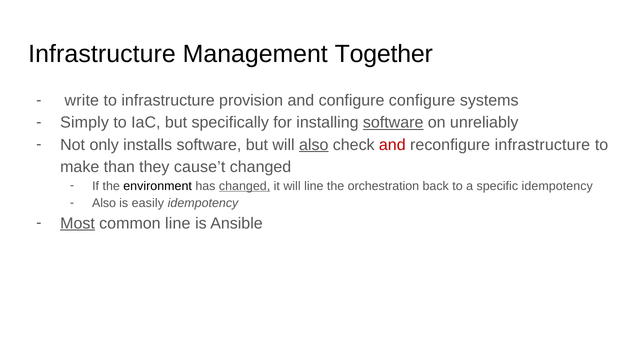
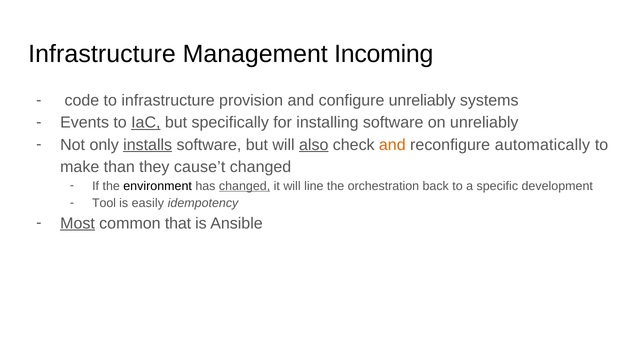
Together: Together -> Incoming (384, 54)
write: write -> code (82, 101)
configure configure: configure -> unreliably (422, 101)
Simply: Simply -> Events (85, 123)
IaC underline: none -> present (146, 123)
software underline: present -> none (393, 123)
installs underline: none -> present (148, 145)
and colour: red -> orange (392, 145)
reconfigure infrastructure: infrastructure -> automatically (542, 145)
specific idempotency: idempotency -> development (557, 186)
Also: Also -> Tool (104, 203)
common line: line -> that (178, 223)
